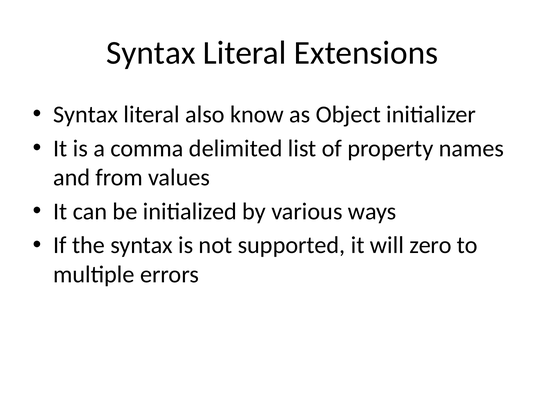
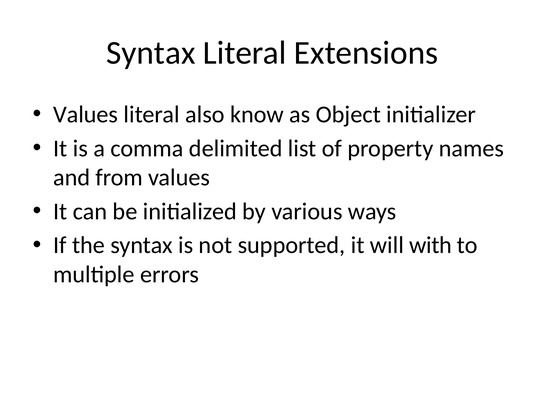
Syntax: Syntax -> Values (86, 114)
zero: zero -> with (430, 245)
